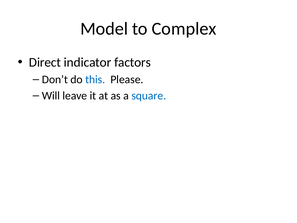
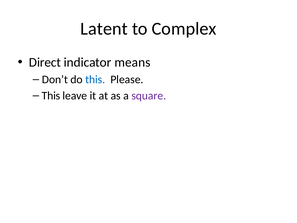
Model: Model -> Latent (104, 29)
factors: factors -> means (132, 62)
Will: Will -> This (51, 96)
square colour: blue -> purple (149, 96)
